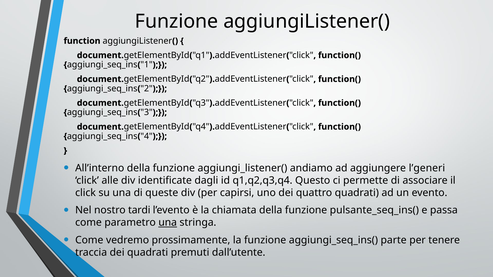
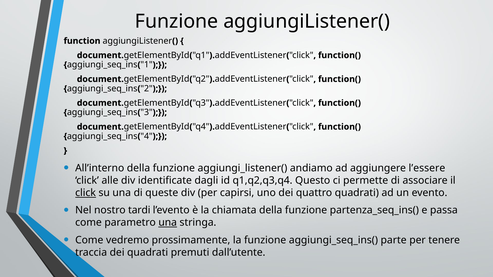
l’generi: l’generi -> l’essere (427, 168)
click underline: none -> present (86, 193)
pulsante_seq_ins(: pulsante_seq_ins( -> partenza_seq_ins( (374, 210)
